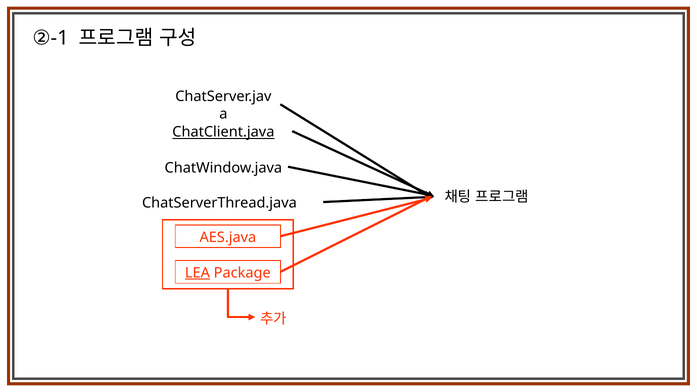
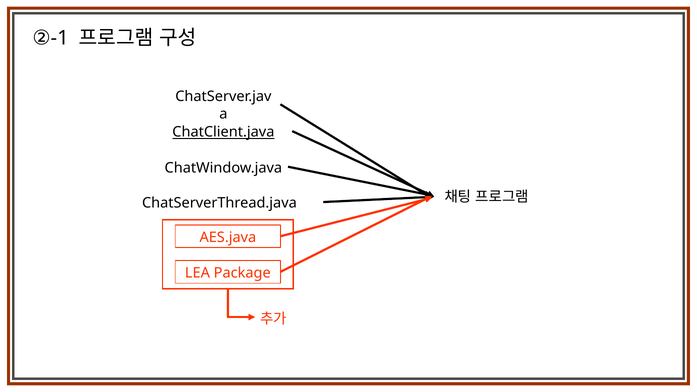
LEA underline: present -> none (197, 273)
